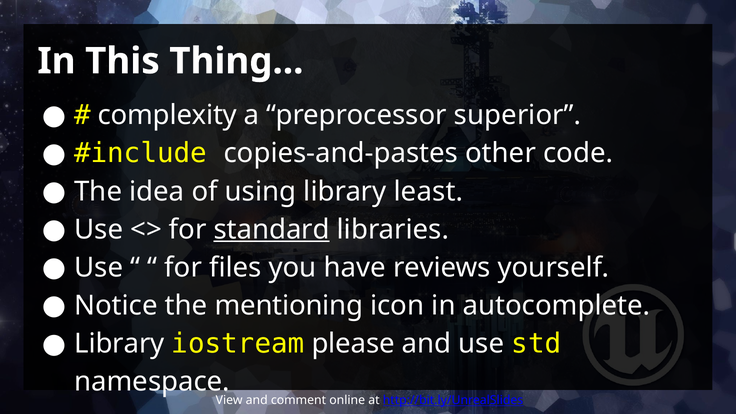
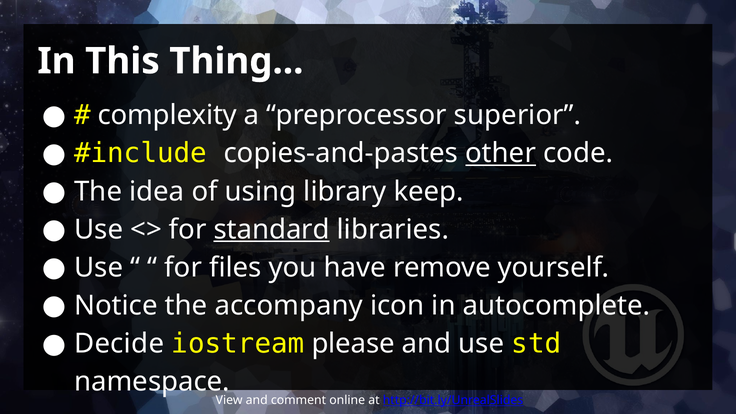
other underline: none -> present (501, 153)
least: least -> keep (429, 191)
reviews: reviews -> remove (442, 268)
mentioning: mentioning -> accompany (289, 306)
Library: Library -> Decide (119, 344)
